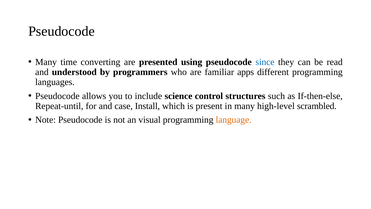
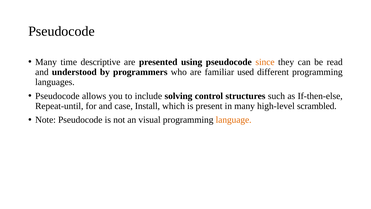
converting: converting -> descriptive (101, 62)
since colour: blue -> orange (265, 62)
apps: apps -> used (246, 72)
science: science -> solving (178, 96)
